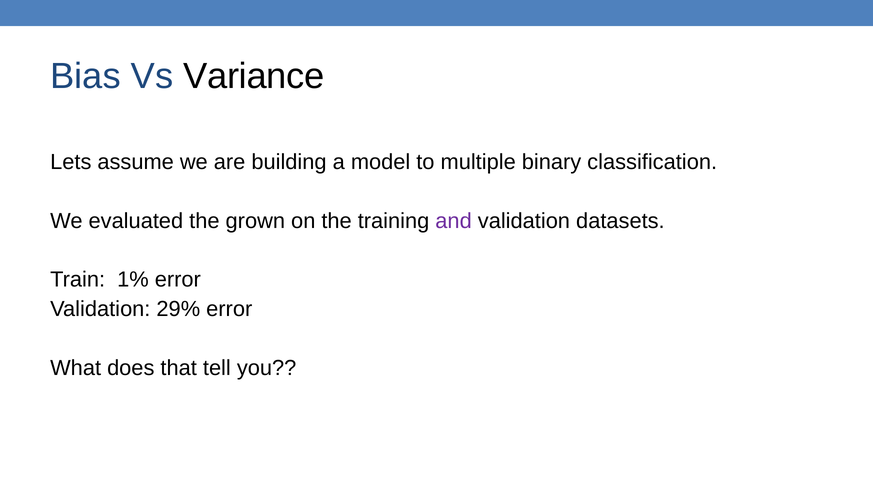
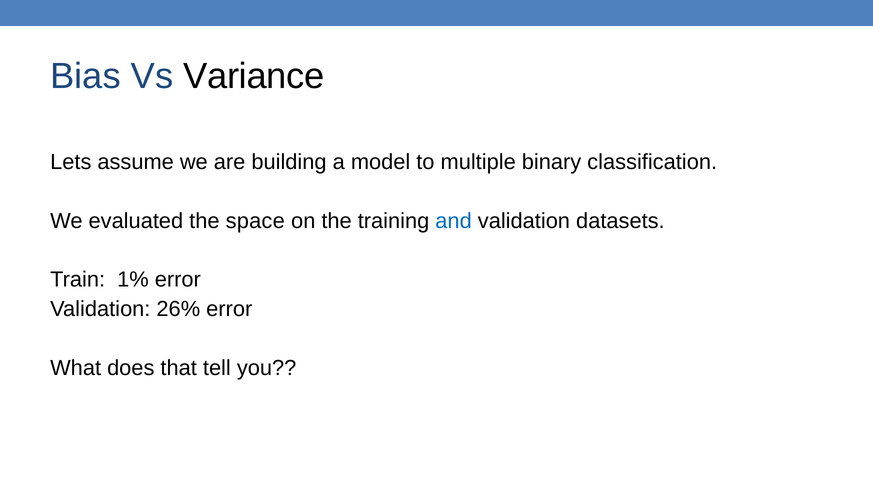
grown: grown -> space (255, 221)
and colour: purple -> blue (454, 221)
29%: 29% -> 26% (178, 309)
